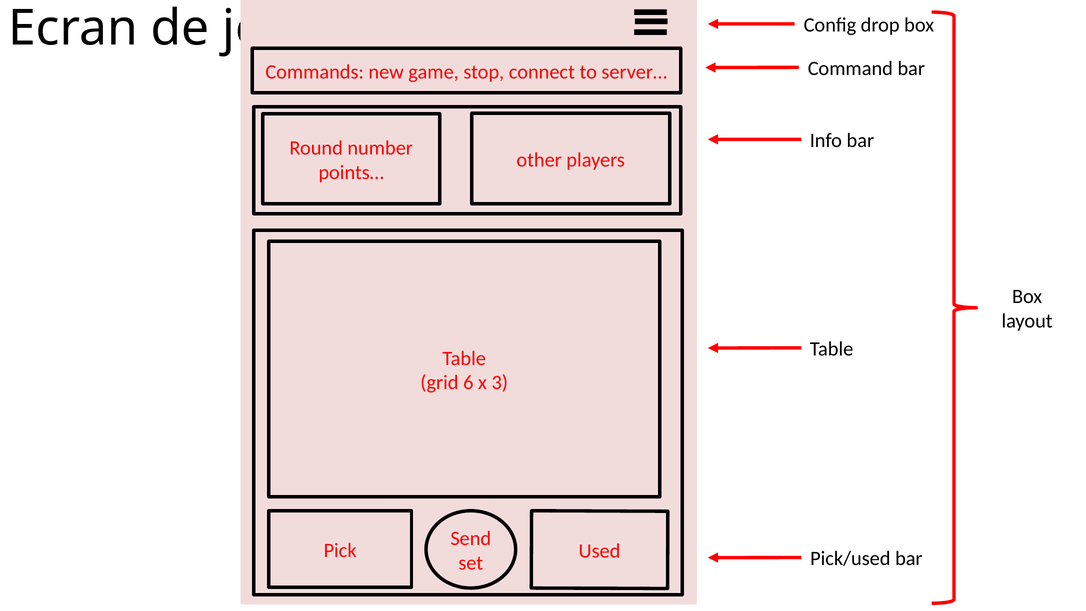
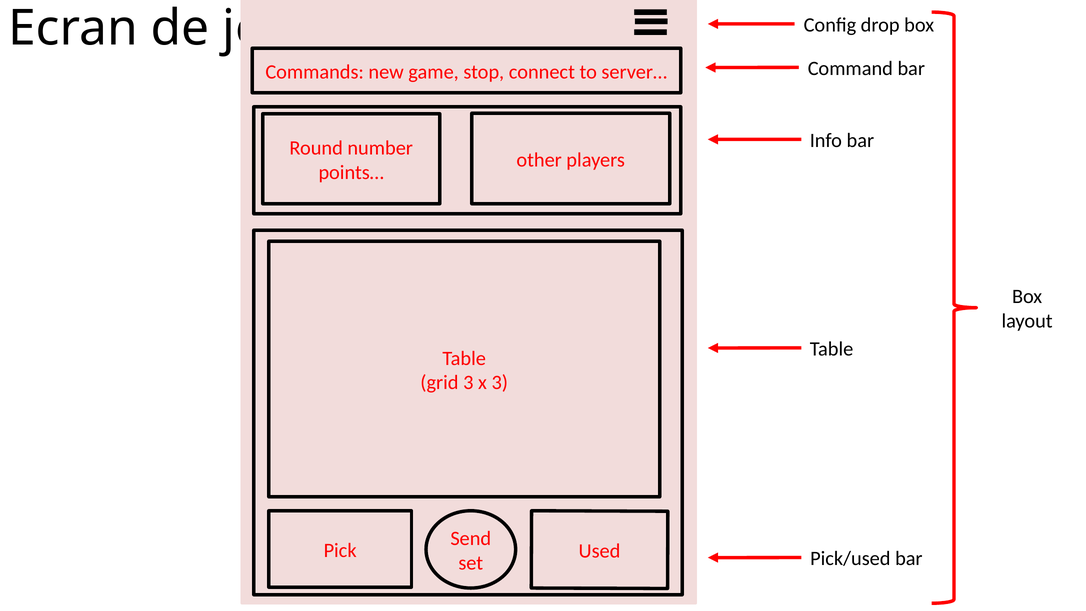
grid 6: 6 -> 3 (468, 383)
